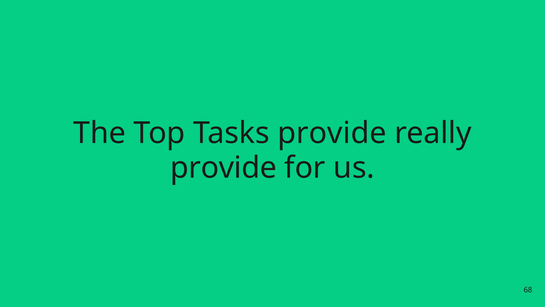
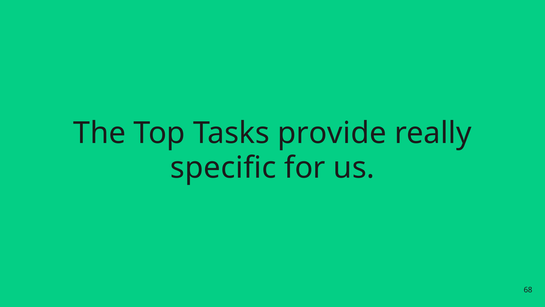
provide: provide -> specific (223, 168)
